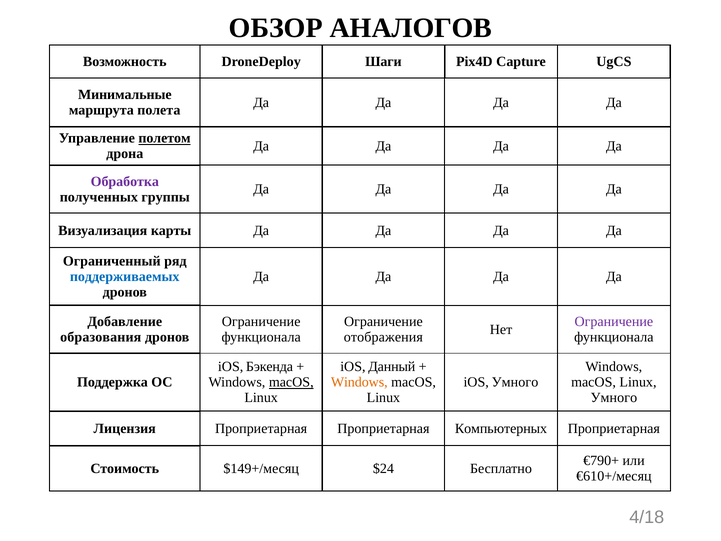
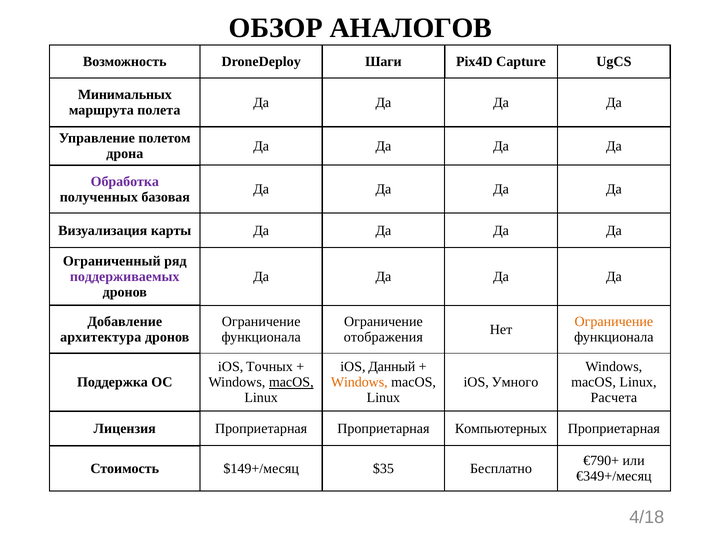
Минимальные: Минимальные -> Минимальных (125, 95)
полетом underline: present -> none (164, 138)
группы: группы -> базовая (166, 197)
поддерживаемых colour: blue -> purple (125, 276)
Ограничение colour: purple -> orange (614, 322)
образования: образования -> архитектура (101, 337)
Бэкенда: Бэкенда -> Точных (269, 367)
Умного: Умного -> Расчета (614, 398)
$24: $24 -> $35 (383, 468)
€610+/месяц: €610+/месяц -> €349+/месяц (614, 476)
